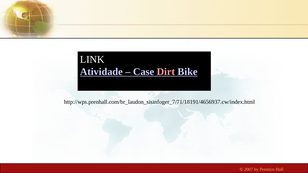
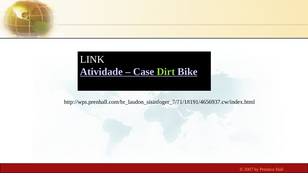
Dirt colour: pink -> light green (166, 72)
